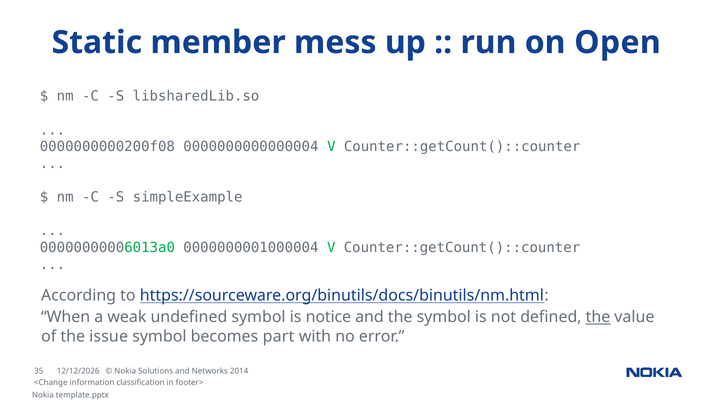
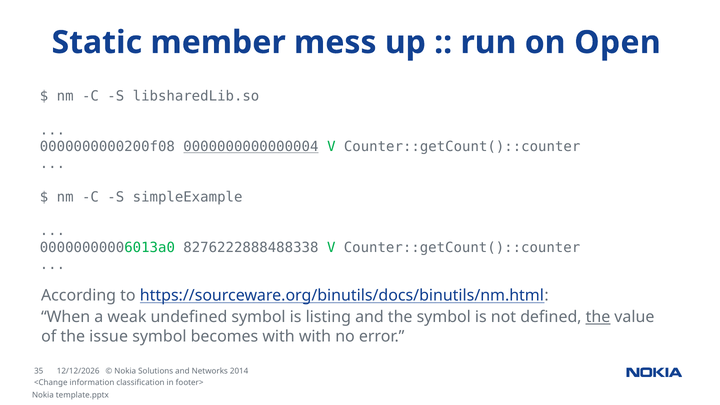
0000000000000004 underline: none -> present (251, 147)
0000000001000004: 0000000001000004 -> 8276222888488338 (251, 248)
notice: notice -> listing (328, 317)
becomes part: part -> with (279, 336)
